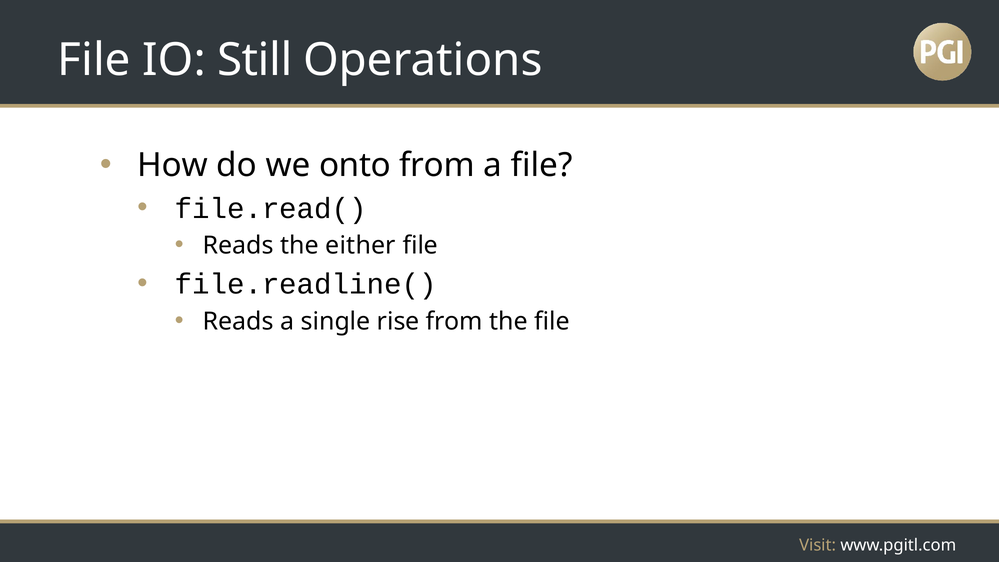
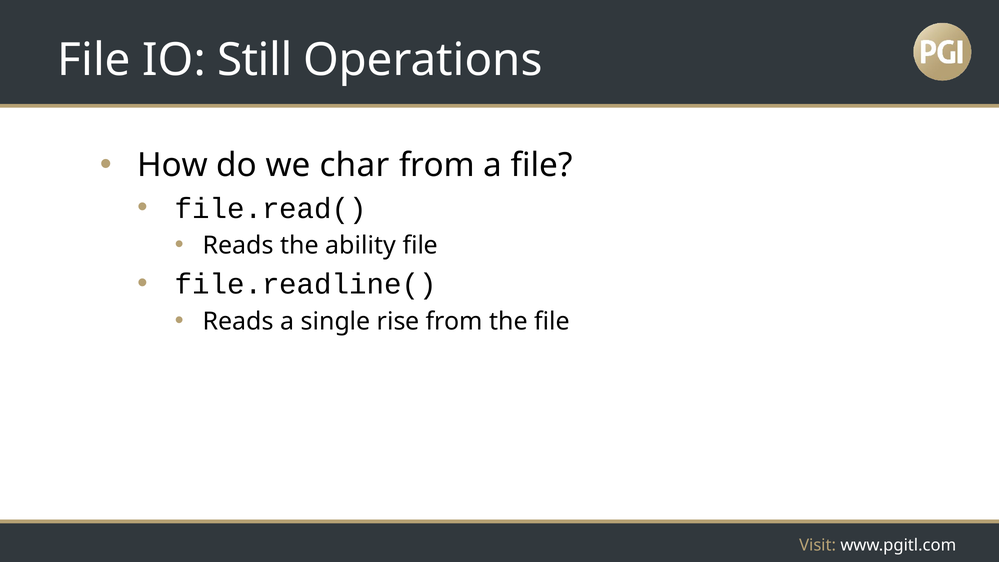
onto: onto -> char (355, 165)
either: either -> ability (361, 246)
